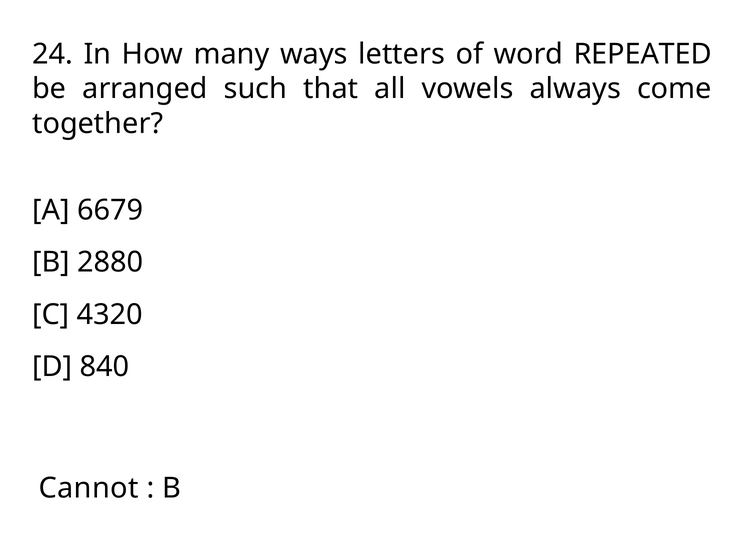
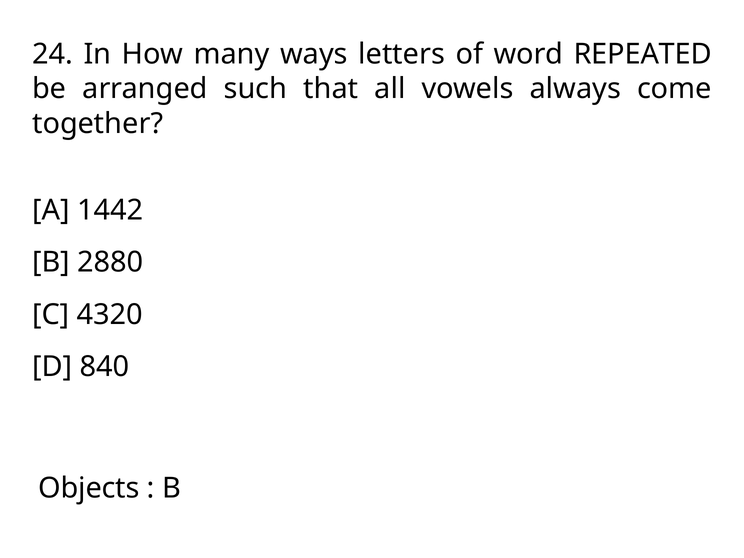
6679: 6679 -> 1442 (110, 210)
Cannot: Cannot -> Objects (89, 488)
